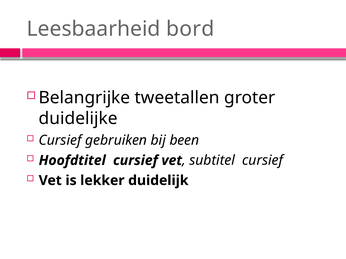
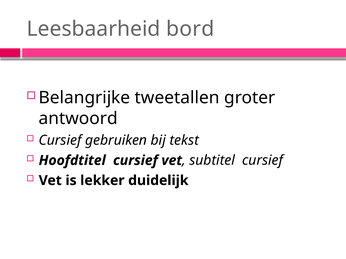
duidelijke: duidelijke -> antwoord (78, 119)
been: been -> tekst (184, 141)
